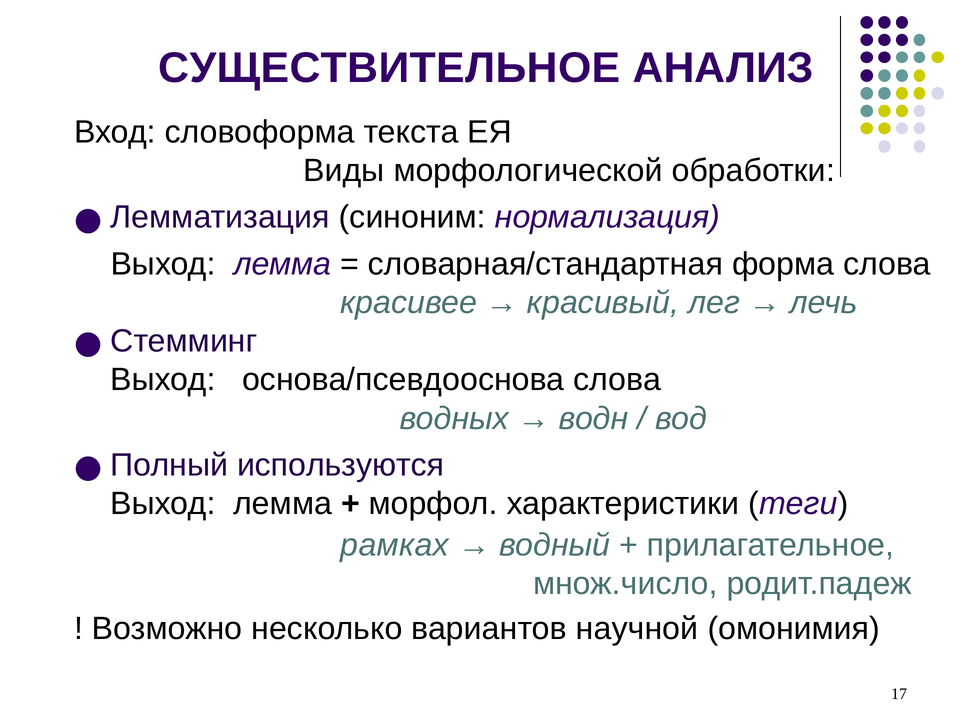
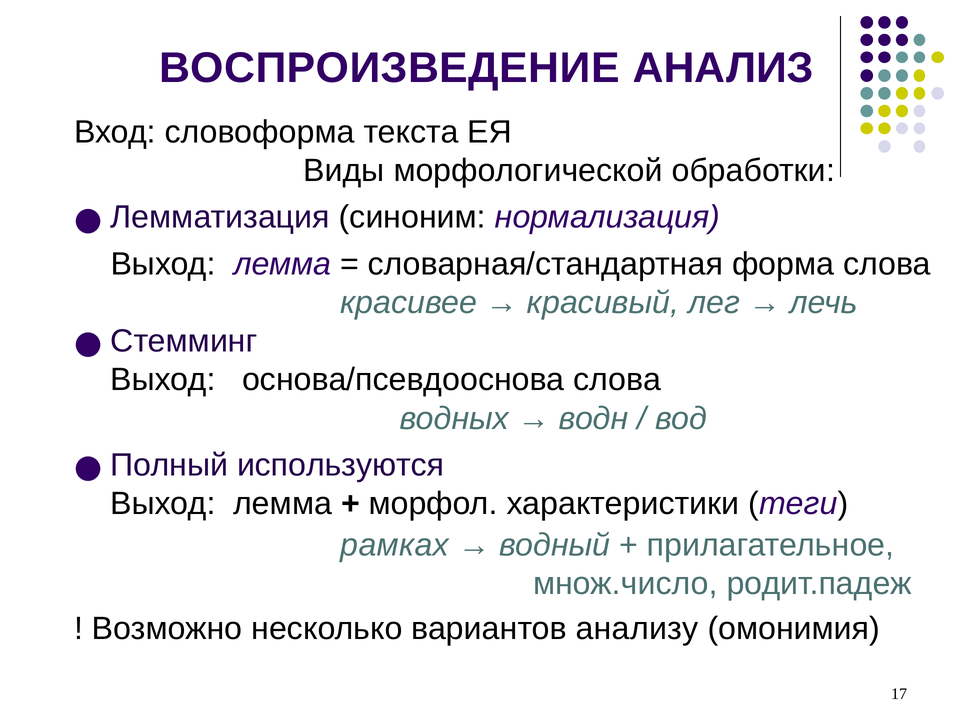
СУЩЕСТВИТЕЛЬНОЕ: СУЩЕСТВИТЕЛЬНОЕ -> ВОСПРОИЗВЕДЕНИЕ (389, 68)
научной: научной -> анализу (637, 628)
